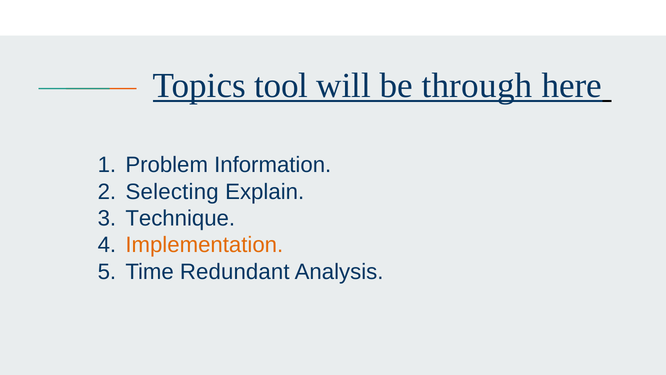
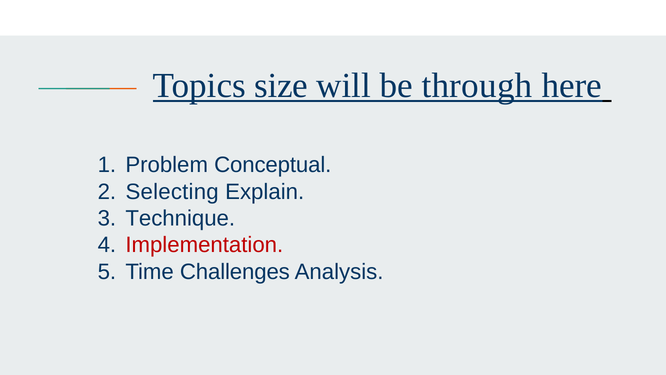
tool: tool -> size (281, 85)
Information: Information -> Conceptual (273, 165)
Implementation colour: orange -> red (204, 245)
Redundant: Redundant -> Challenges (235, 271)
